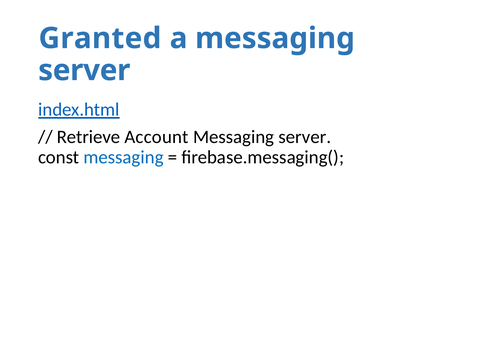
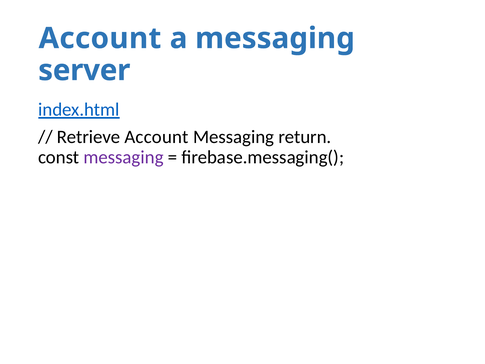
Granted: Granted -> Account (100, 38)
server: server -> return (305, 137)
messaging colour: blue -> purple (124, 157)
